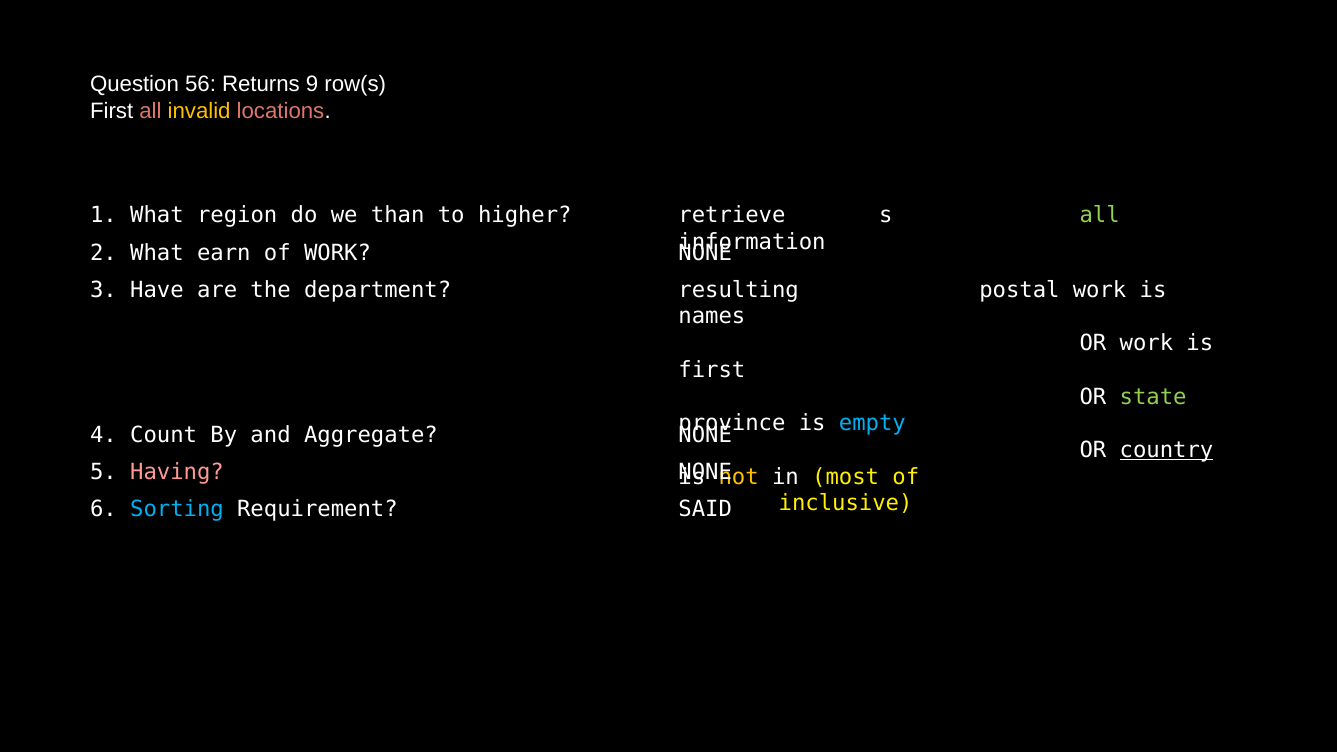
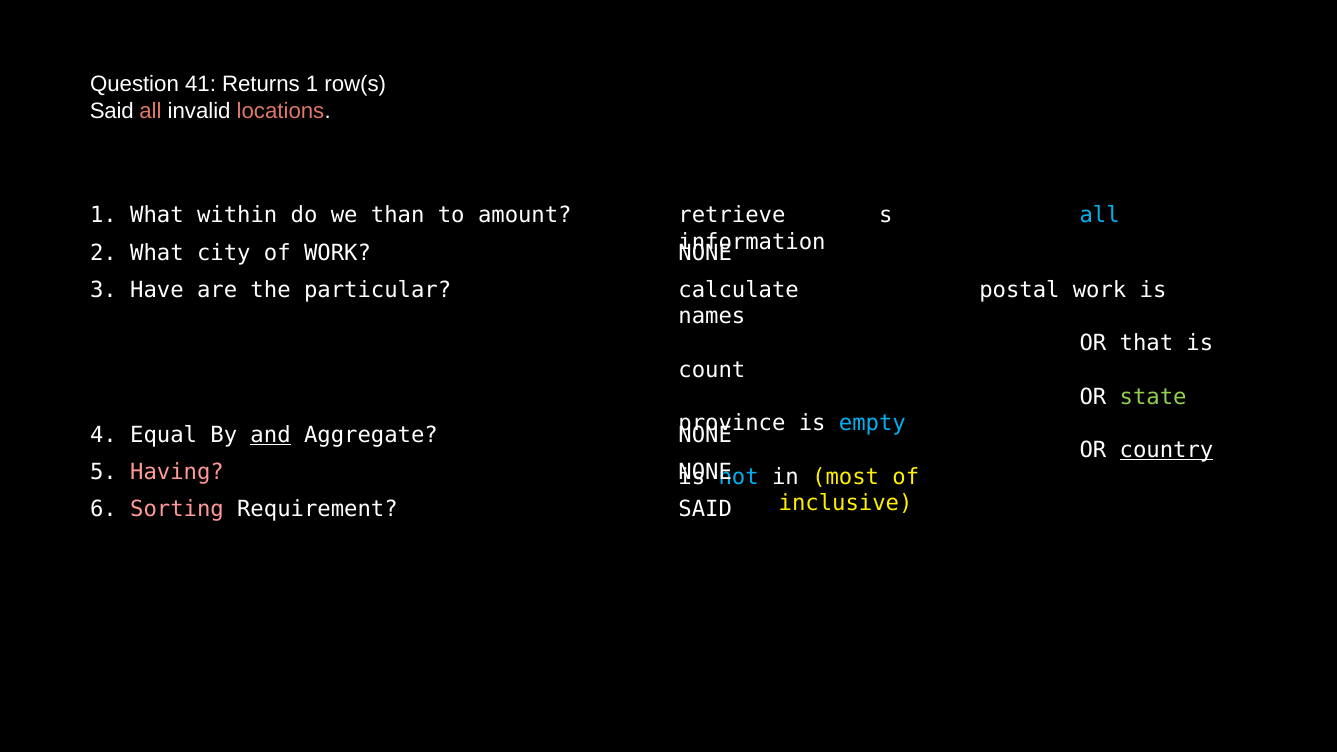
56: 56 -> 41 (200, 84)
Returns 9: 9 -> 1 (312, 84)
First: First -> Said (112, 111)
invalid colour: yellow -> white (199, 111)
region: region -> within (237, 215)
higher: higher -> amount (525, 215)
all colour: light green -> light blue (1100, 215)
earn: earn -> city (224, 253)
department: department -> particular (378, 290)
resulting: resulting -> calculate (739, 290)
OR work: work -> that (1146, 343)
first: first -> count (712, 370)
Count: Count -> Equal (164, 435)
and underline: none -> present (271, 435)
not colour: yellow -> light blue (739, 477)
Sorting colour: light blue -> pink (177, 509)
